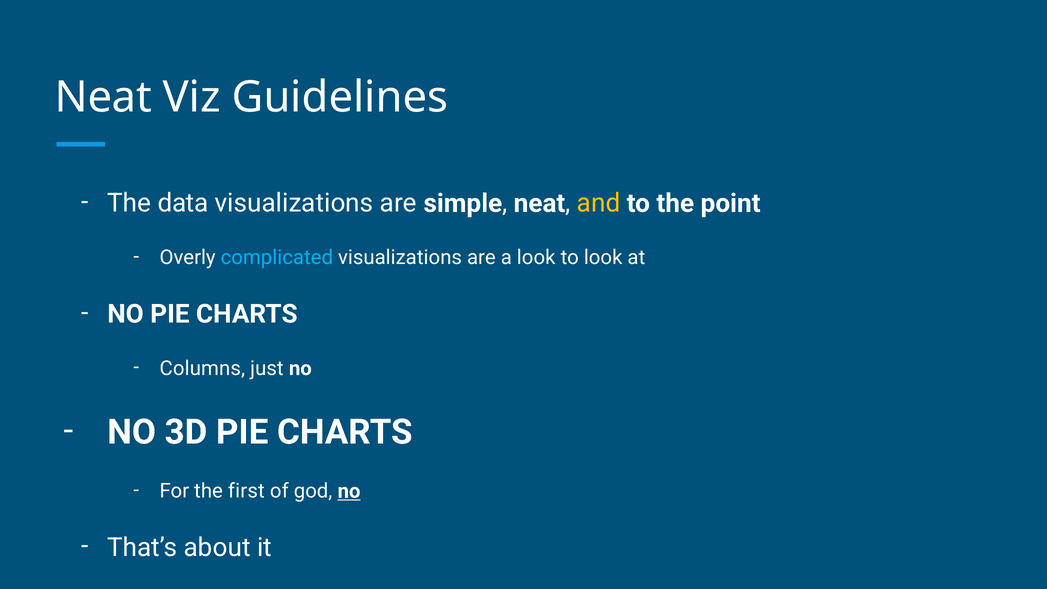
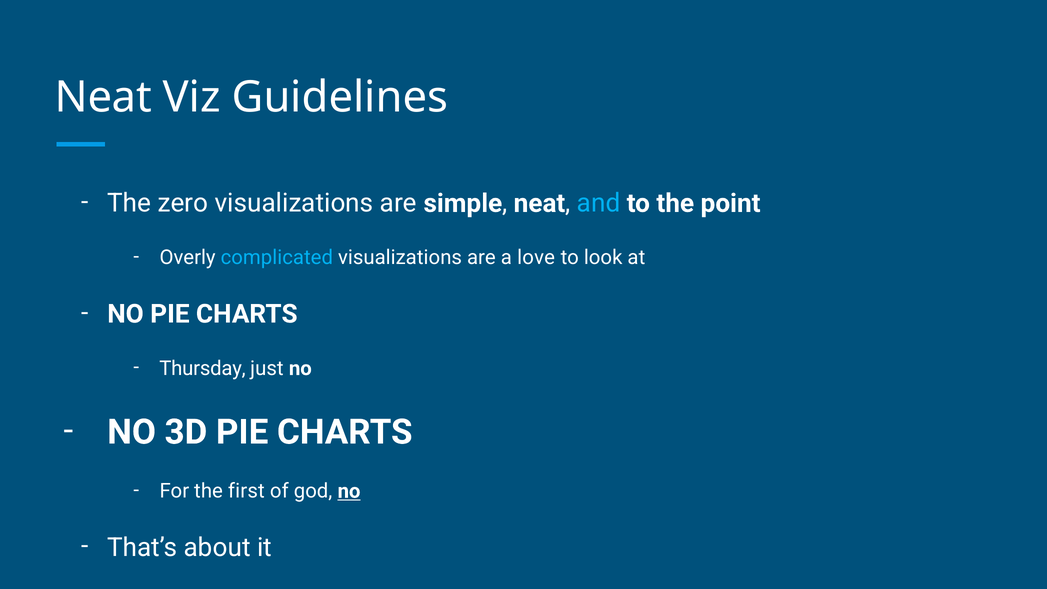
data: data -> zero (183, 203)
and colour: yellow -> light blue (599, 203)
a look: look -> love (536, 258)
Columns: Columns -> Thursday (202, 368)
